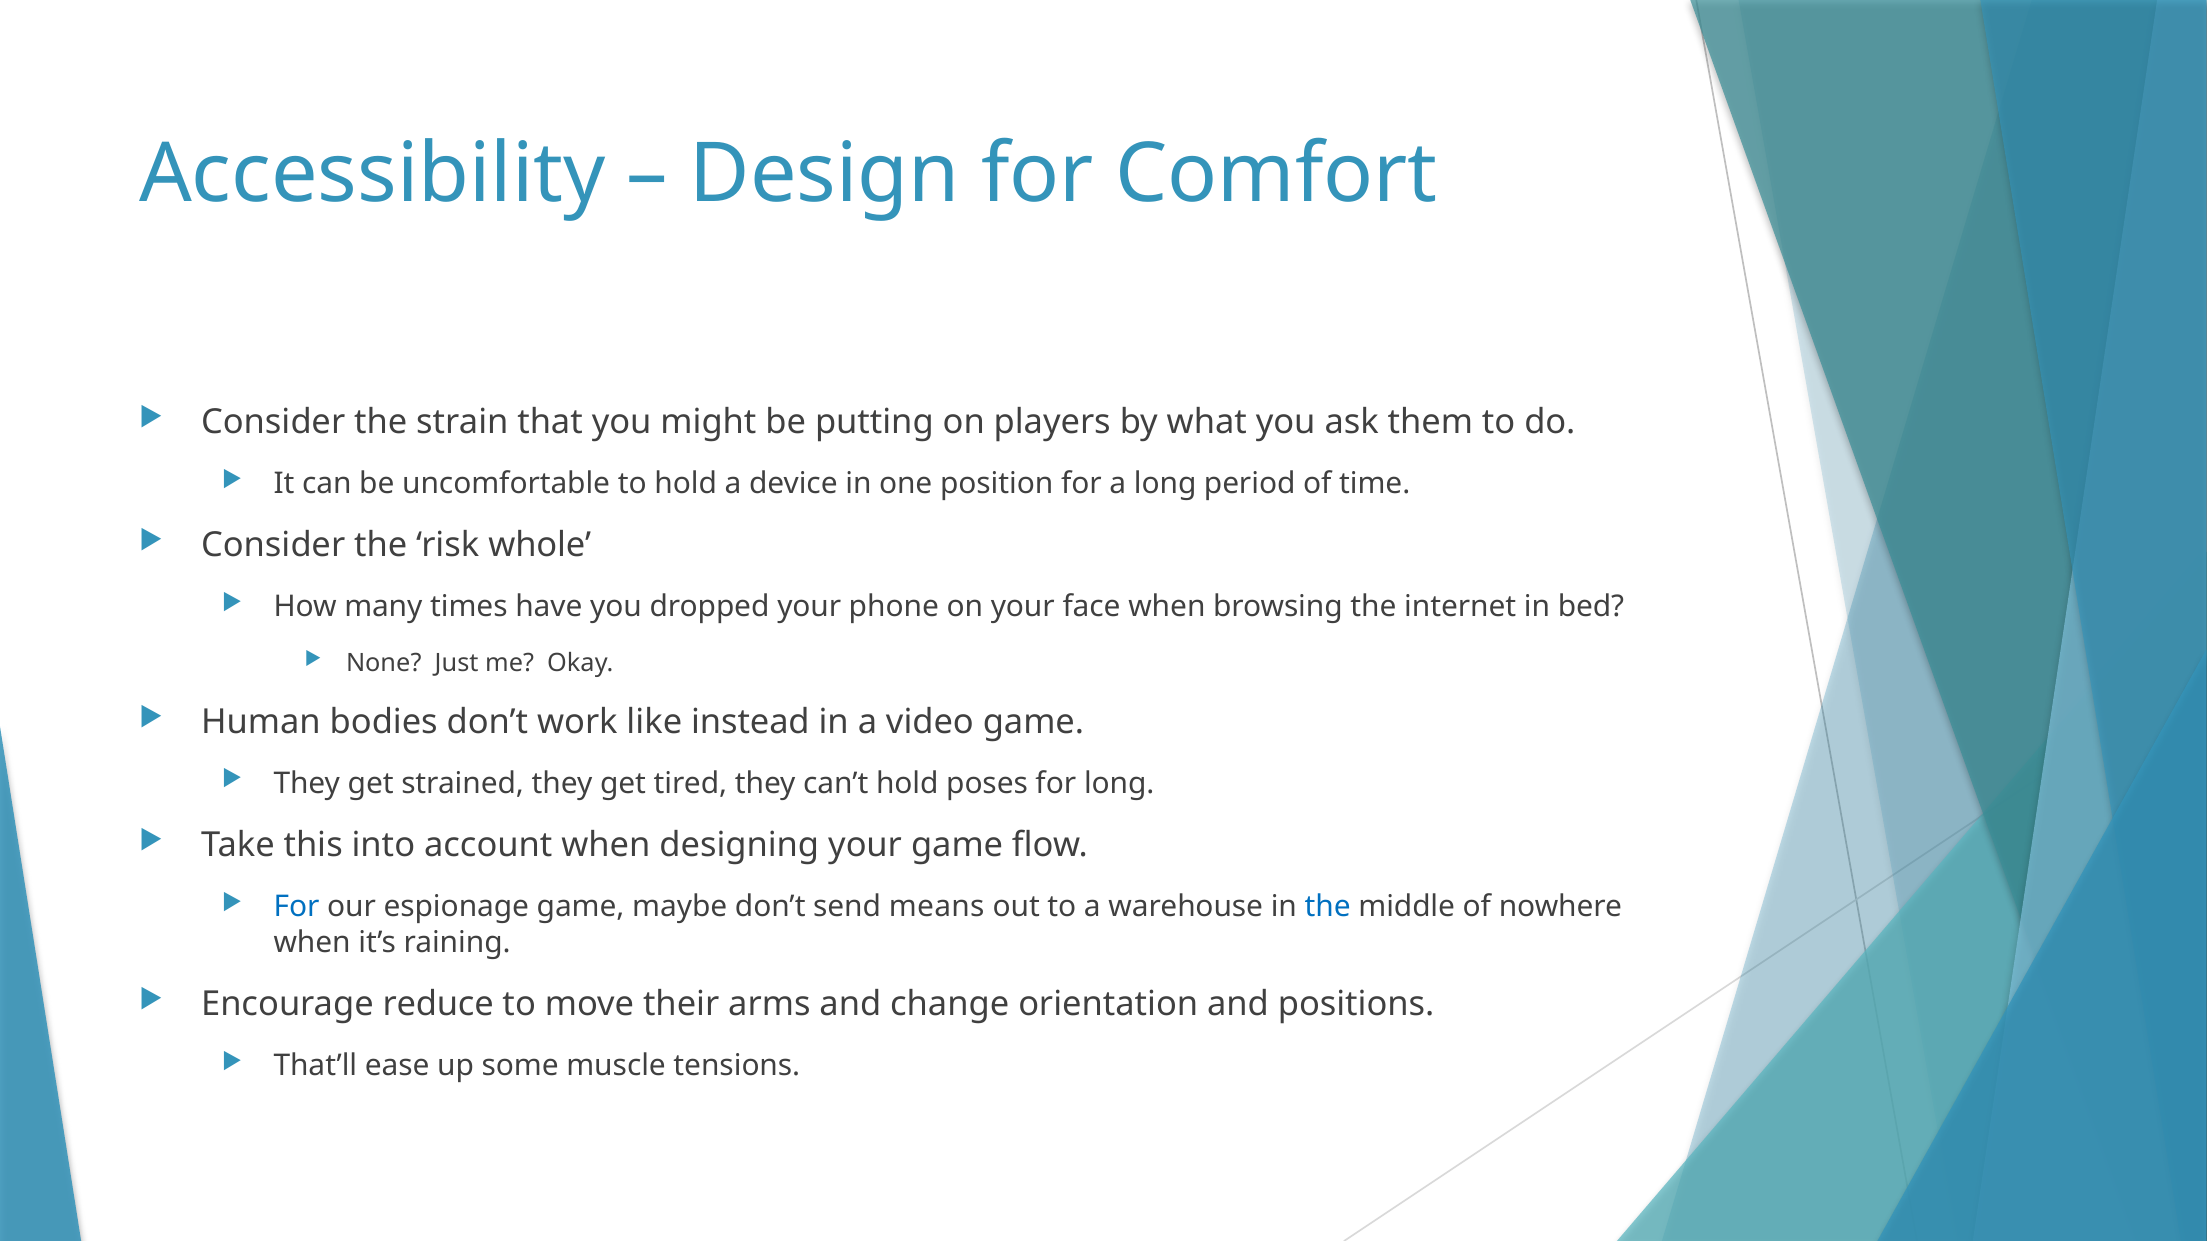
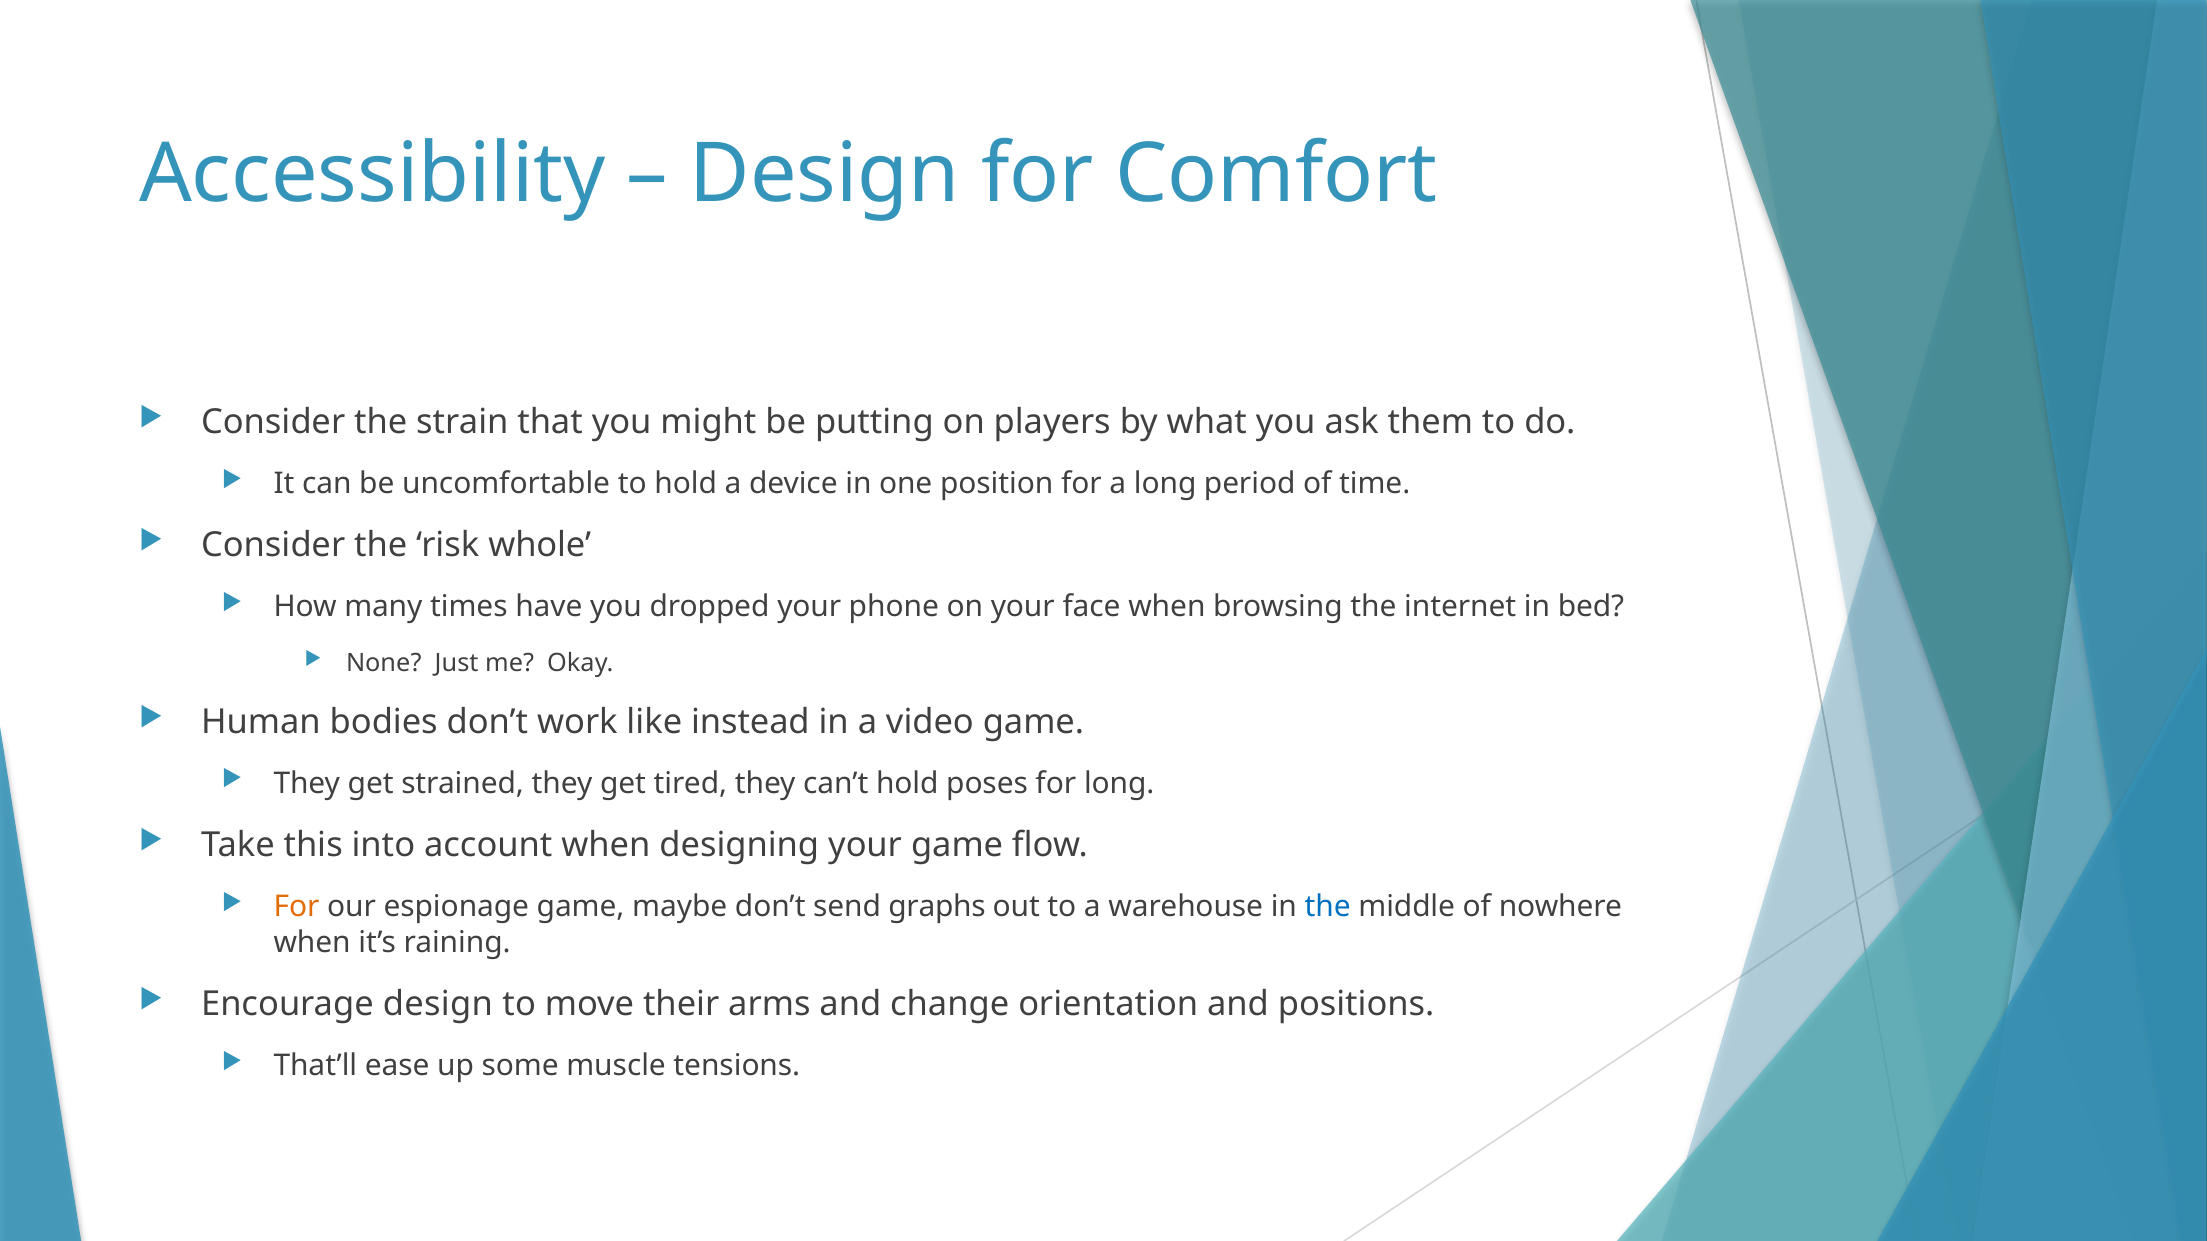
For colour: blue -> orange (297, 907)
means: means -> graphs (937, 907)
Encourage reduce: reduce -> design (438, 1005)
